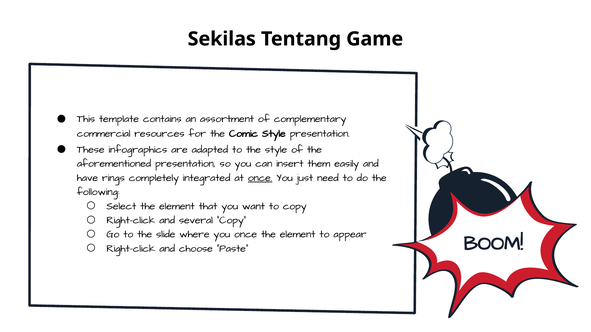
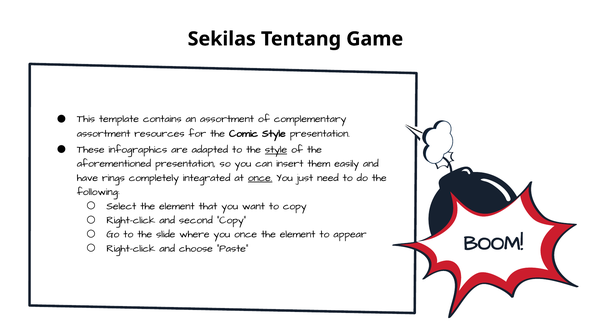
commercial: commercial -> assortment (104, 134)
style underline: none -> present (276, 150)
several: several -> second (196, 220)
